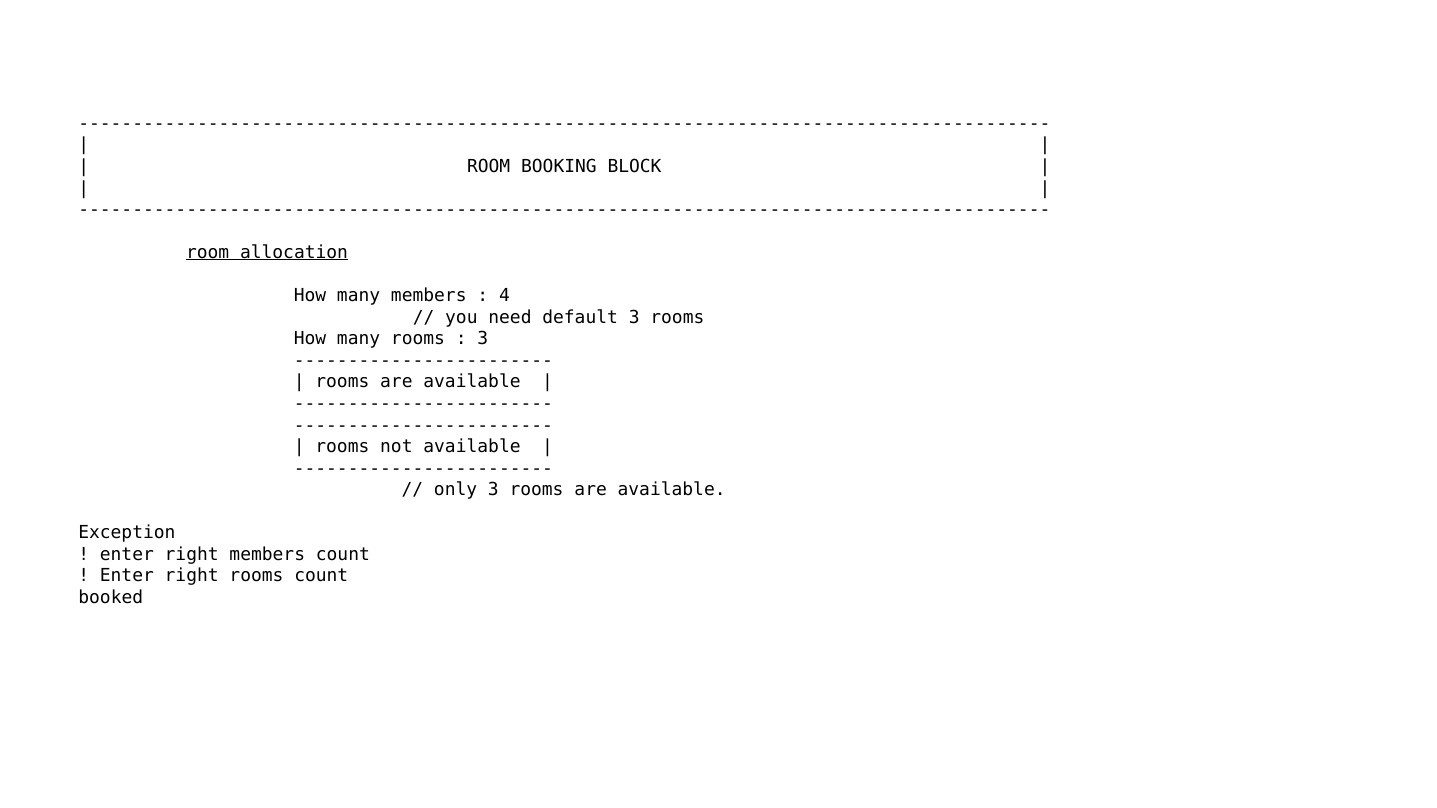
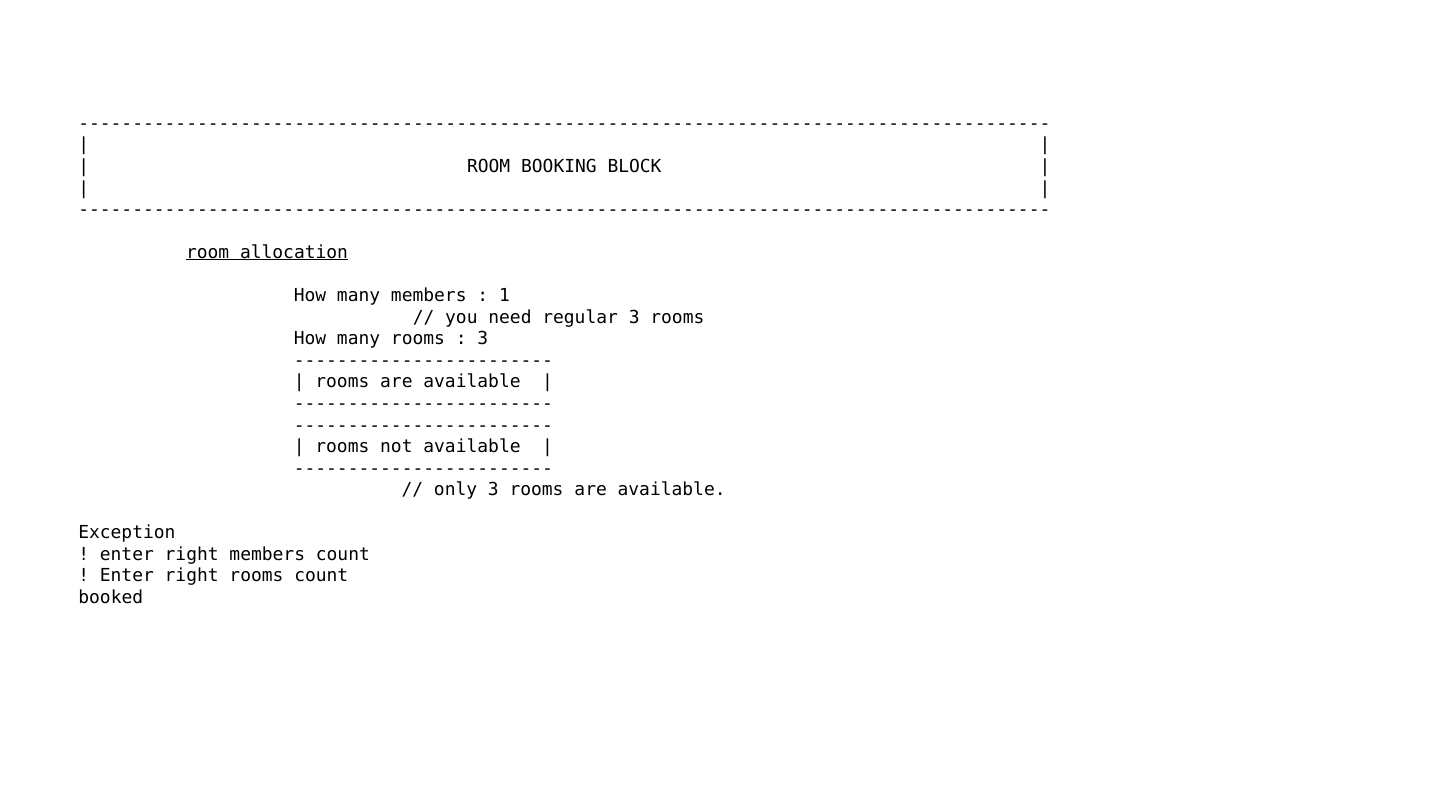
4: 4 -> 1 (504, 296)
default: default -> regular (580, 318)
